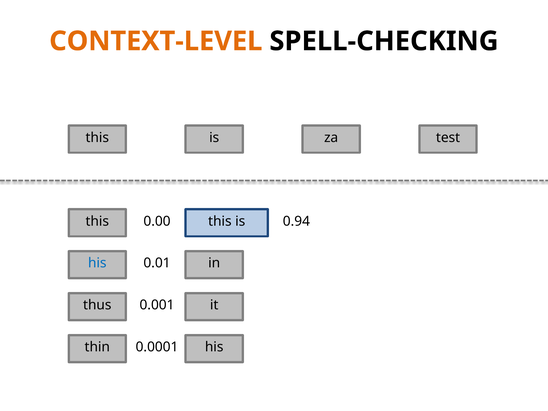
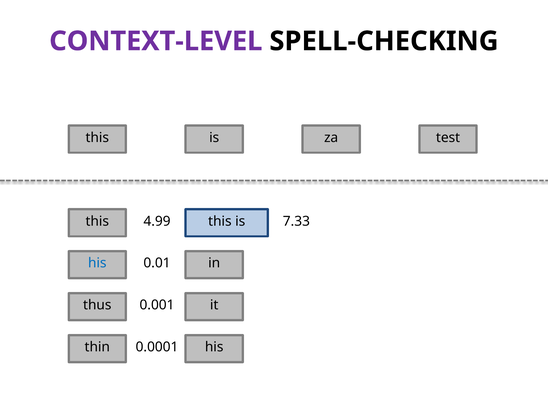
CONTEXT-LEVEL colour: orange -> purple (156, 41)
0.00: 0.00 -> 4.99 (157, 221)
0.94: 0.94 -> 7.33 (296, 221)
